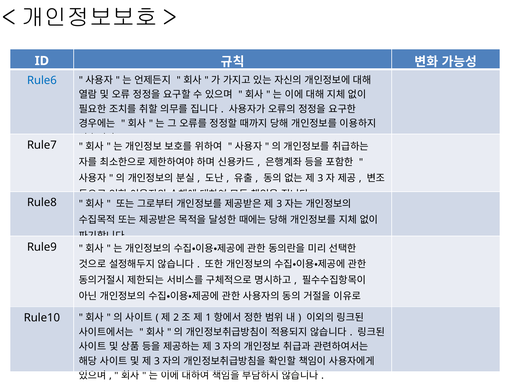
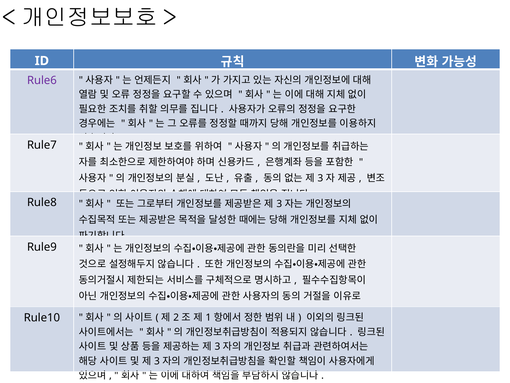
Rule6 colour: blue -> purple (42, 80)
